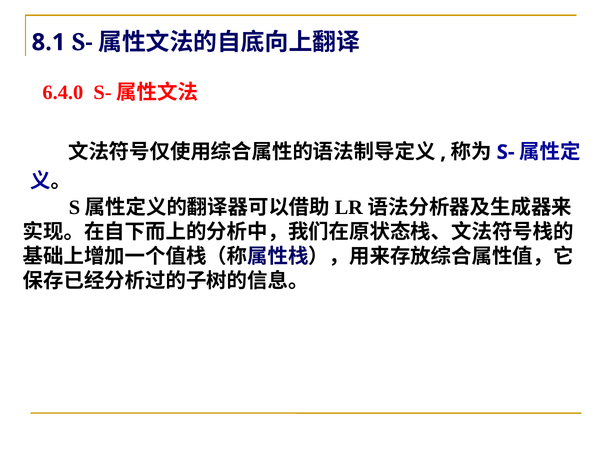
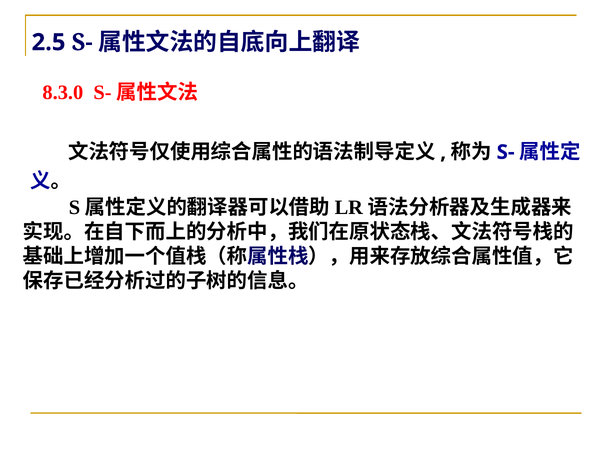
8.1: 8.1 -> 2.5 (49, 42)
6.4.0: 6.4.0 -> 8.3.0 (63, 93)
